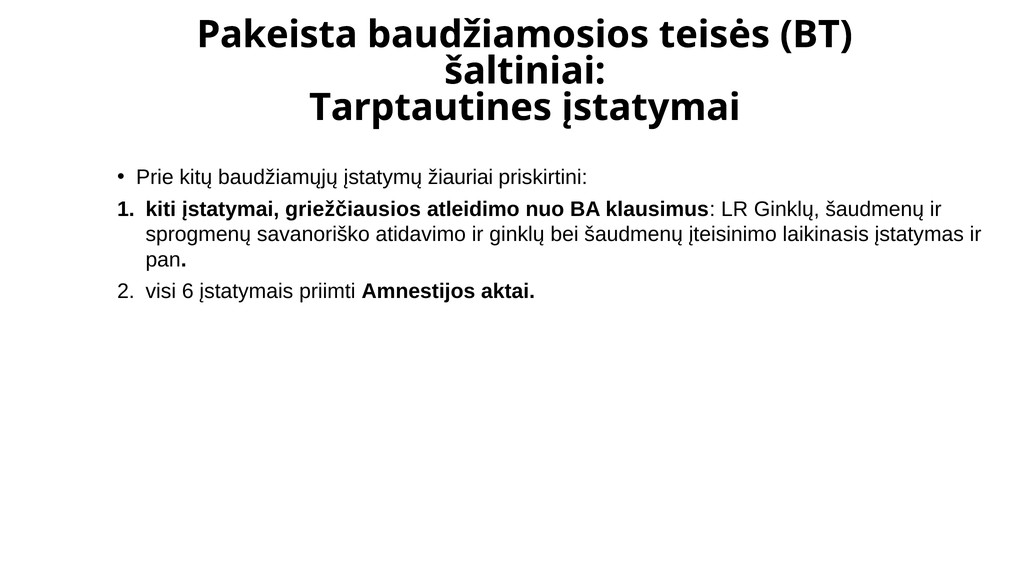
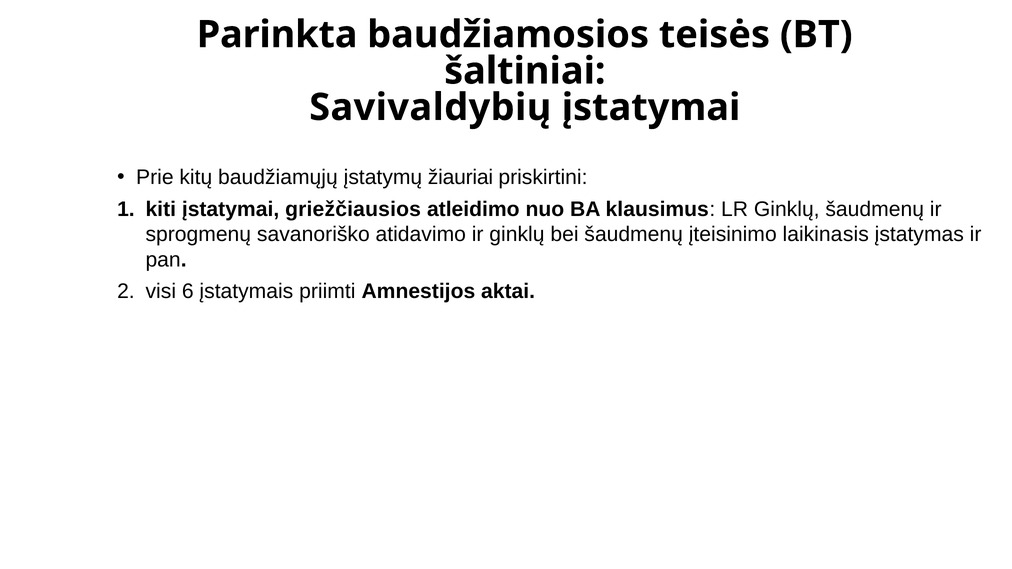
Pakeista: Pakeista -> Parinkta (277, 35)
Tarptautines: Tarptautines -> Savivaldybių (430, 108)
